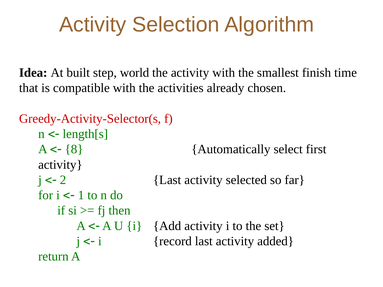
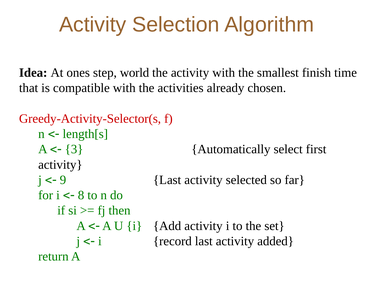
built: built -> ones (78, 73)
8: 8 -> 3 (74, 149)
2: 2 -> 9 (63, 180)
1: 1 -> 8 (81, 195)
